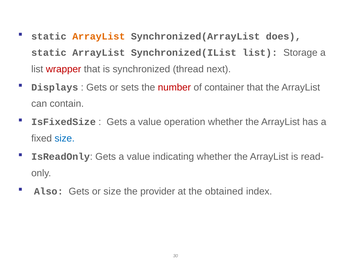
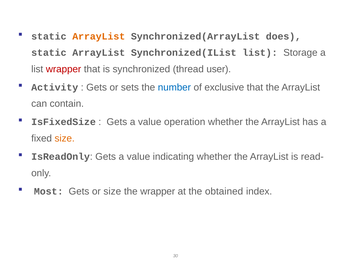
next: next -> user (219, 69)
Displays: Displays -> Activity (55, 87)
number colour: red -> blue (174, 87)
container: container -> exclusive (224, 87)
size colour: blue -> orange (65, 139)
Also: Also -> Most (49, 192)
the provider: provider -> wrapper (158, 192)
